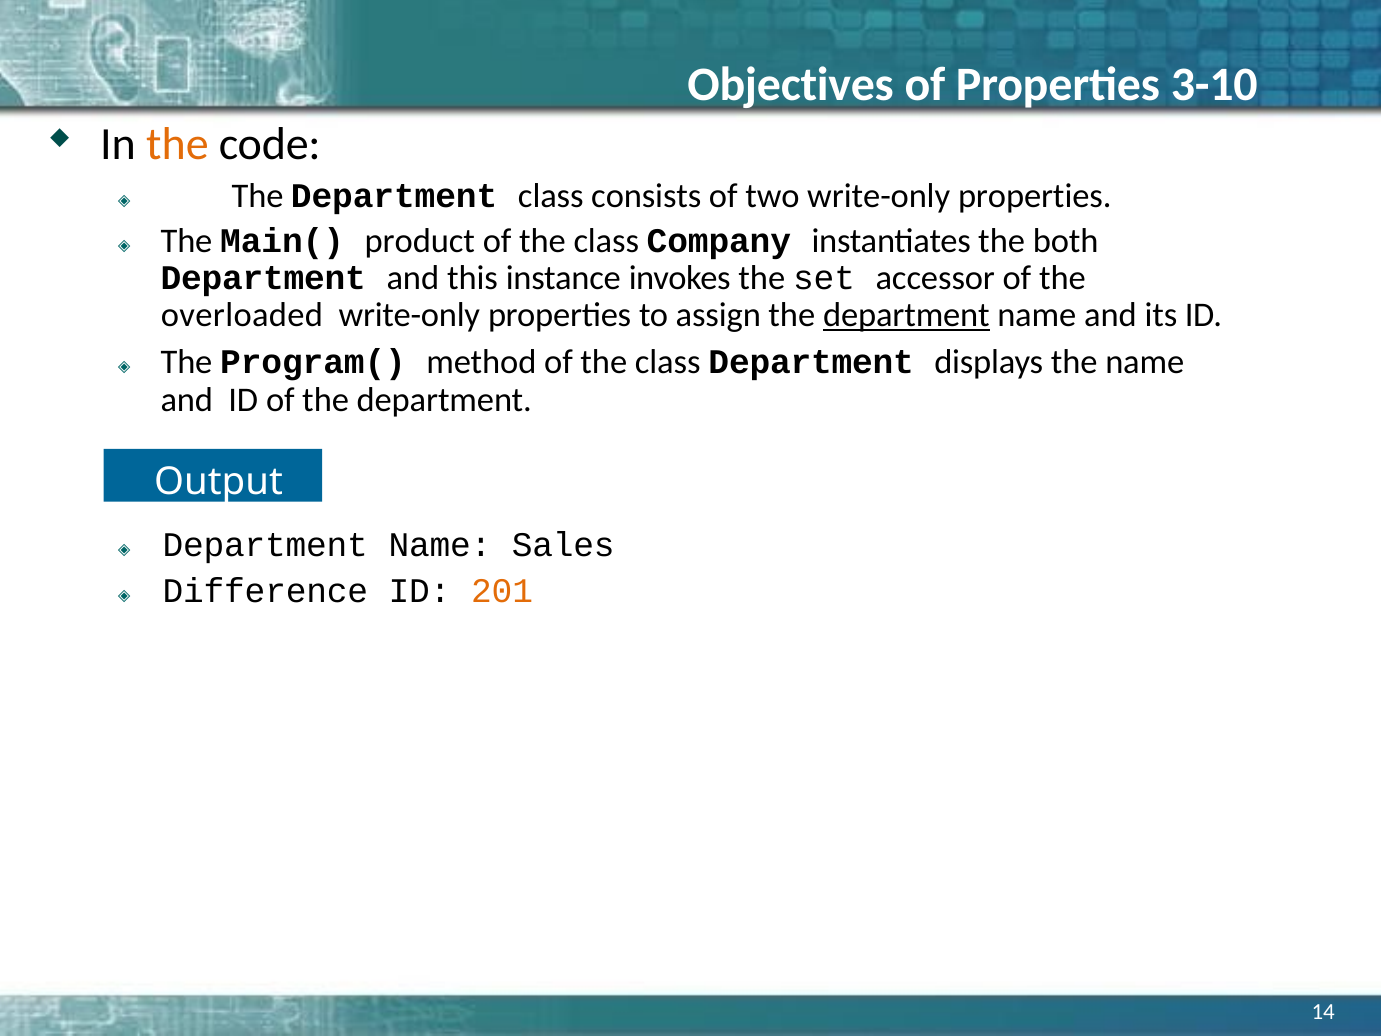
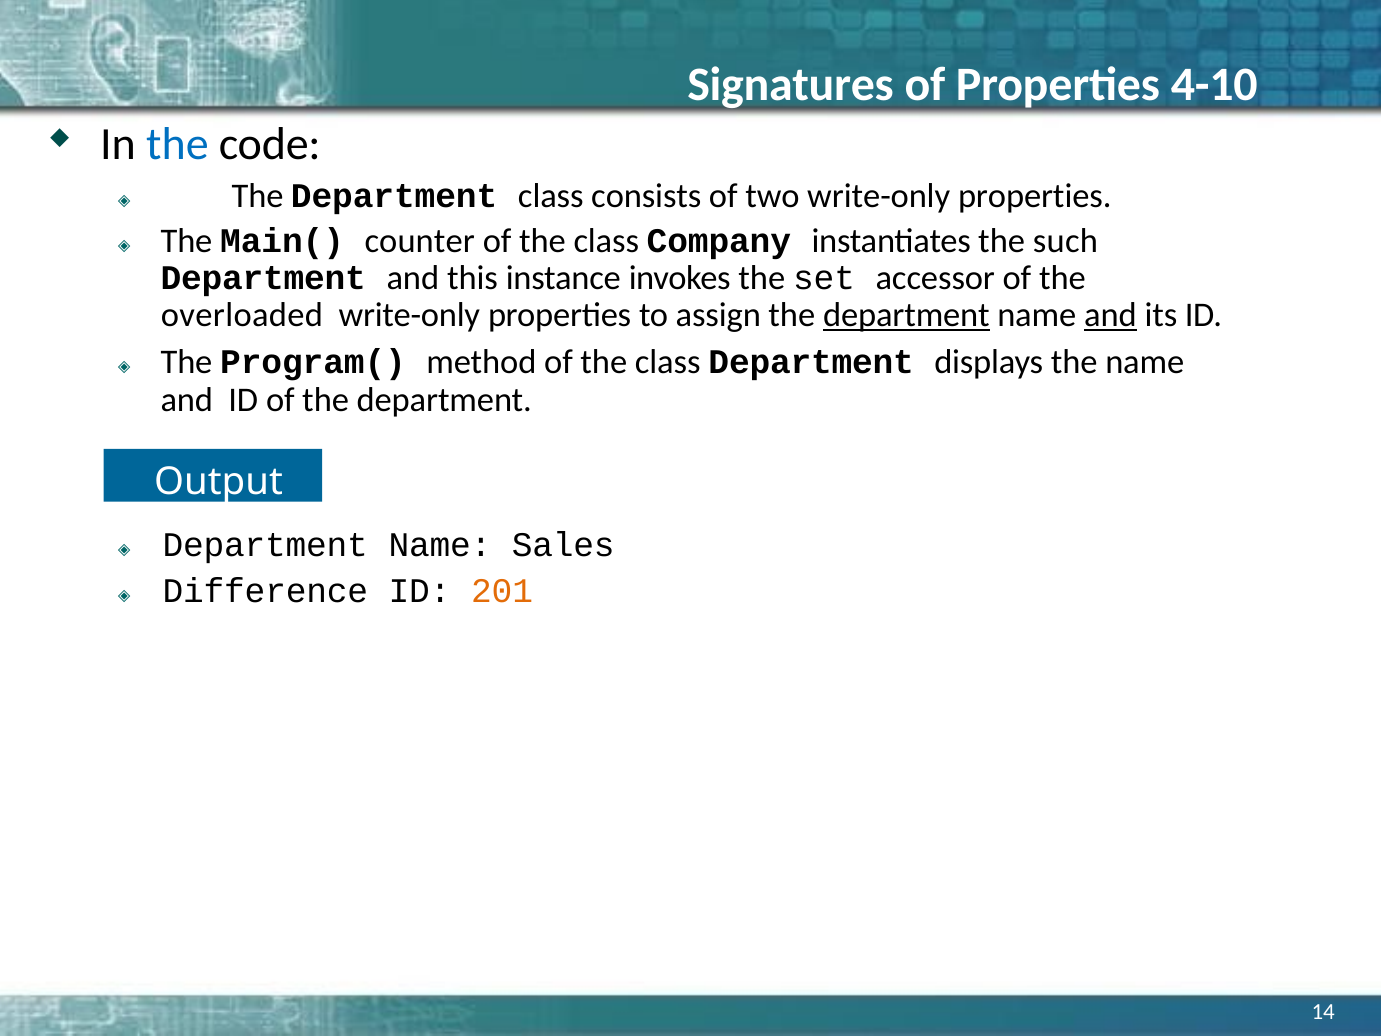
Objectives: Objectives -> Signatures (791, 84)
3-10: 3-10 -> 4-10 (1214, 84)
the colour: orange -> blue (177, 144)
product: product -> counter (420, 241)
both: both -> such (1065, 241)
and underline: none -> present (1110, 315)
